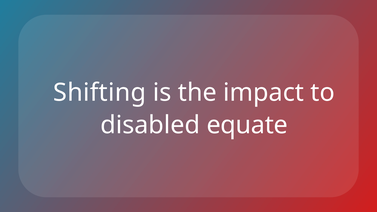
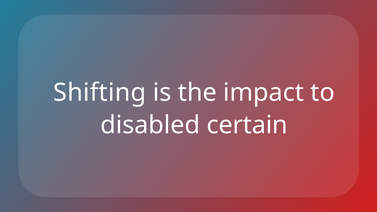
equate: equate -> certain (247, 125)
